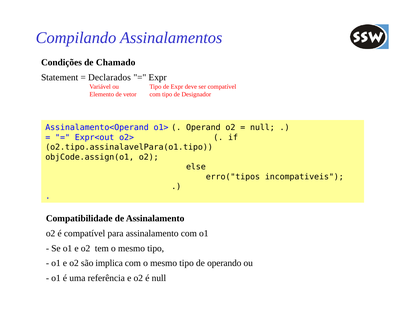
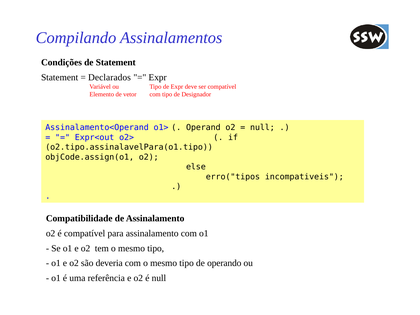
de Chamado: Chamado -> Statement (116, 62)
implica: implica -> deveria (109, 263)
